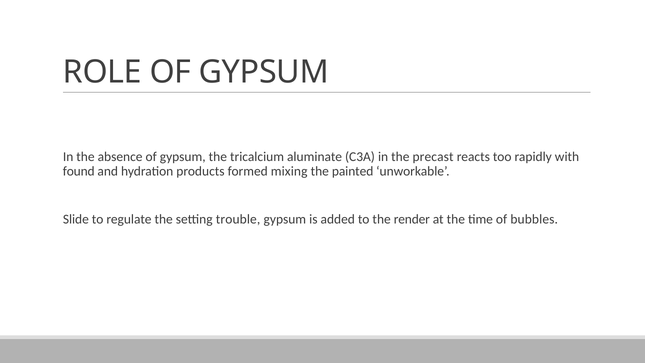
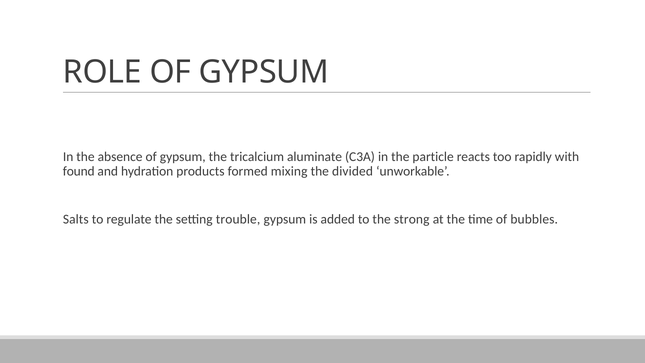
precast: precast -> particle (433, 157)
painted: painted -> divided (353, 171)
Slide: Slide -> Salts (76, 219)
render: render -> strong (412, 219)
